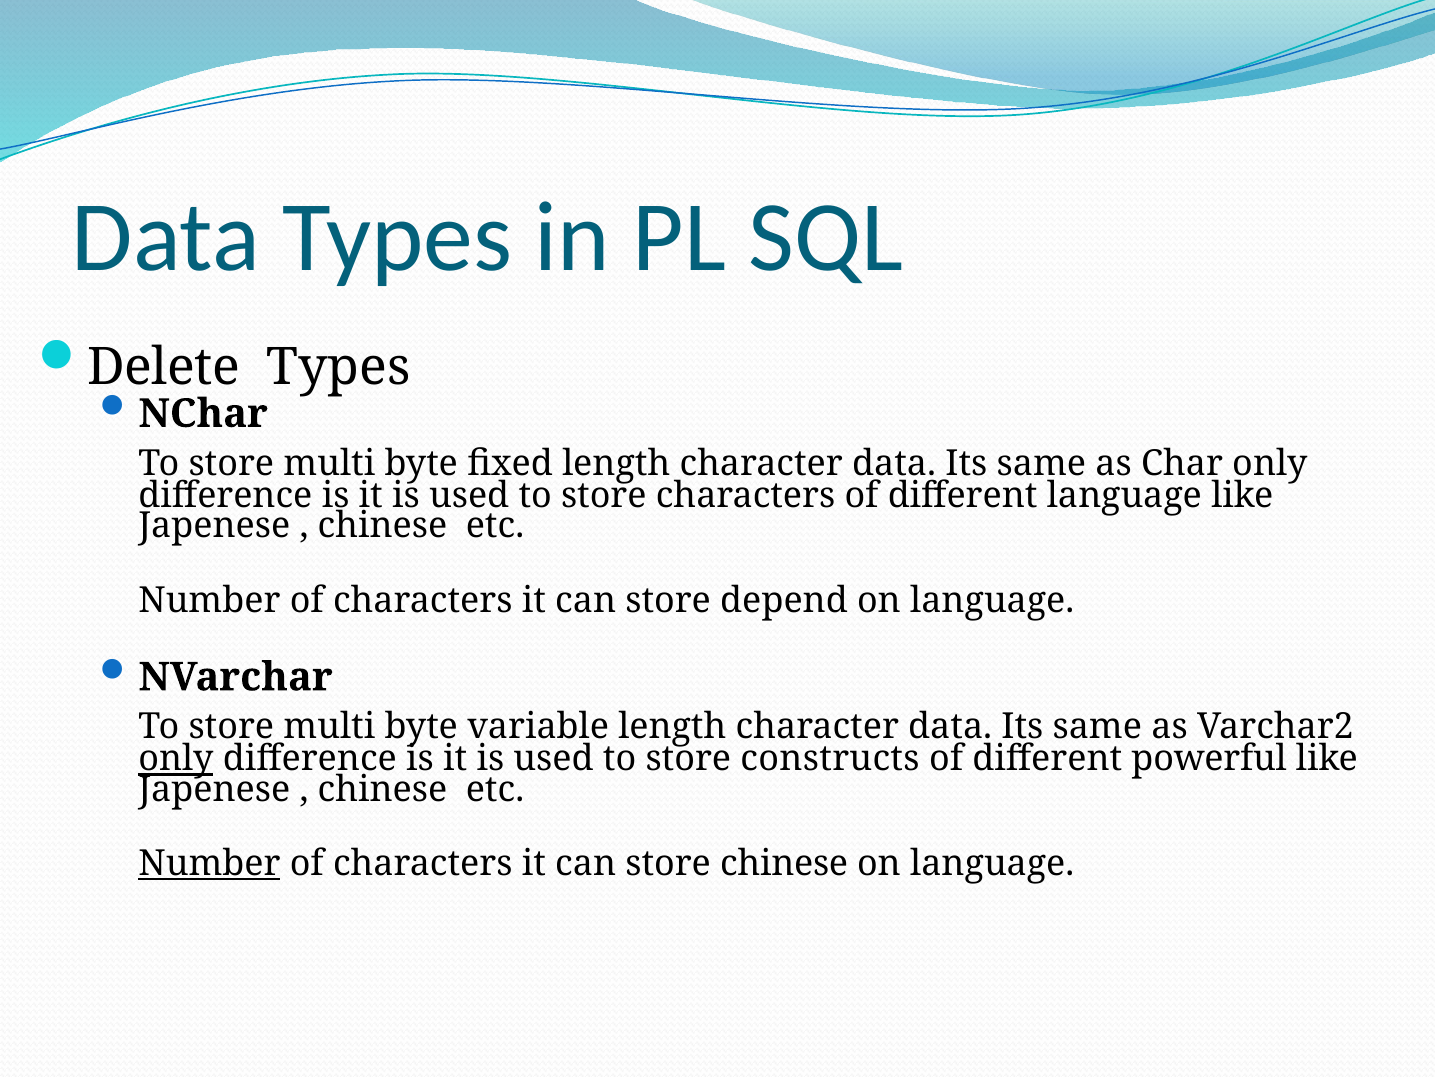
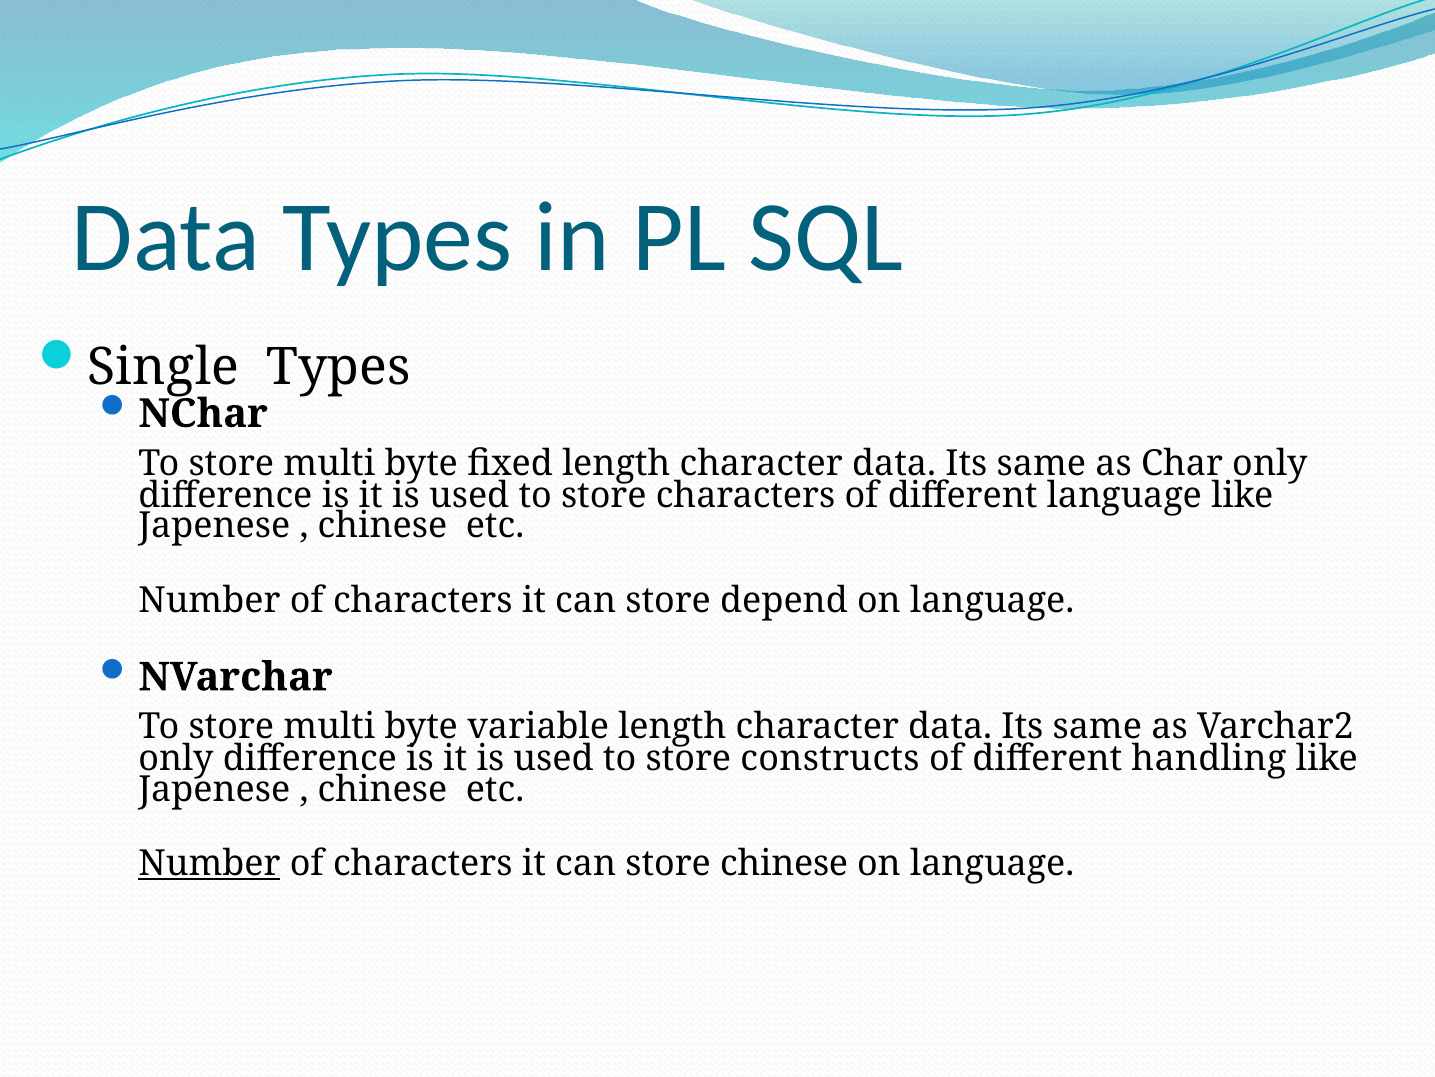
Delete: Delete -> Single (163, 367)
only underline: present -> none (176, 759)
powerful: powerful -> handling (1209, 759)
